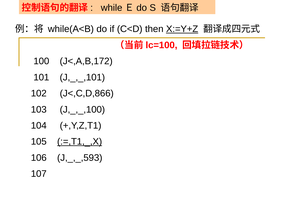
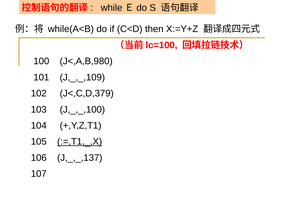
X:=Y+Z underline: present -> none (182, 29)
J<,A,B,172: J<,A,B,172 -> J<,A,B,980 (86, 61)
J,_,_,101: J,_,_,101 -> J,_,_,109 (82, 77)
J<,C,D,866: J<,C,D,866 -> J<,C,D,379 (87, 93)
J,_,_,593: J,_,_,593 -> J,_,_,137 (80, 158)
